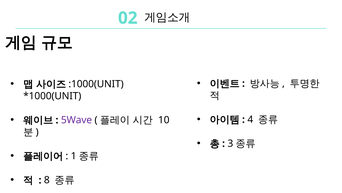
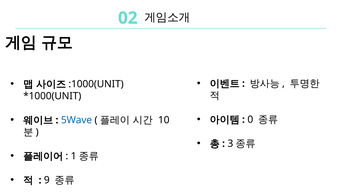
4: 4 -> 0 (250, 119)
5Wave colour: purple -> blue (76, 120)
8: 8 -> 9 (47, 180)
